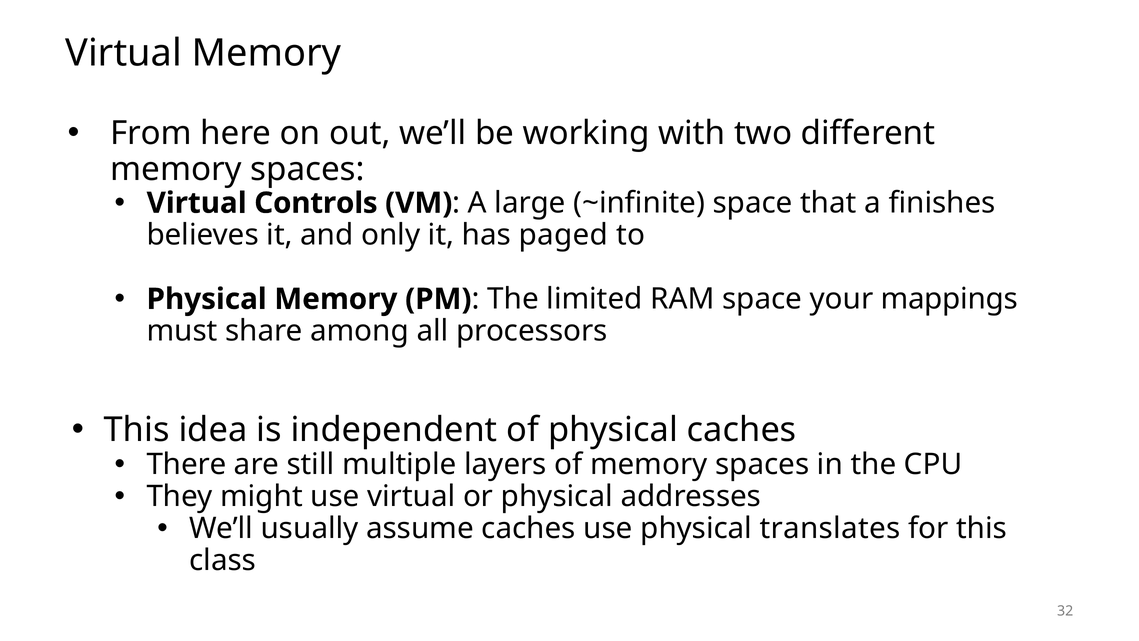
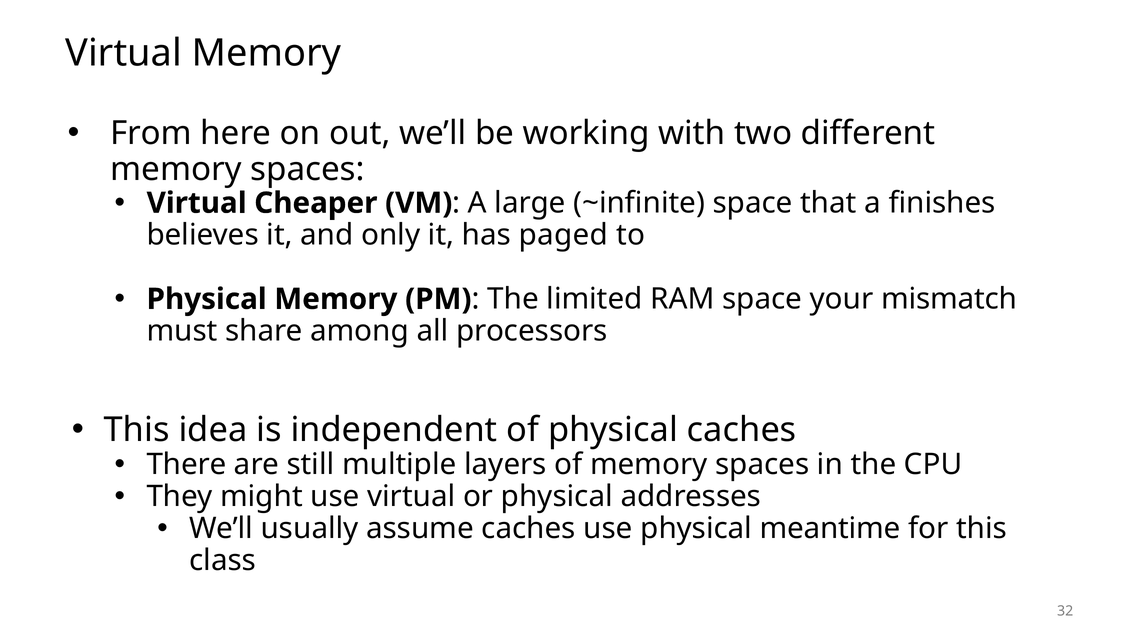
Controls: Controls -> Cheaper (316, 203)
mappings: mappings -> mismatch (949, 299)
translates: translates -> meantime (830, 528)
